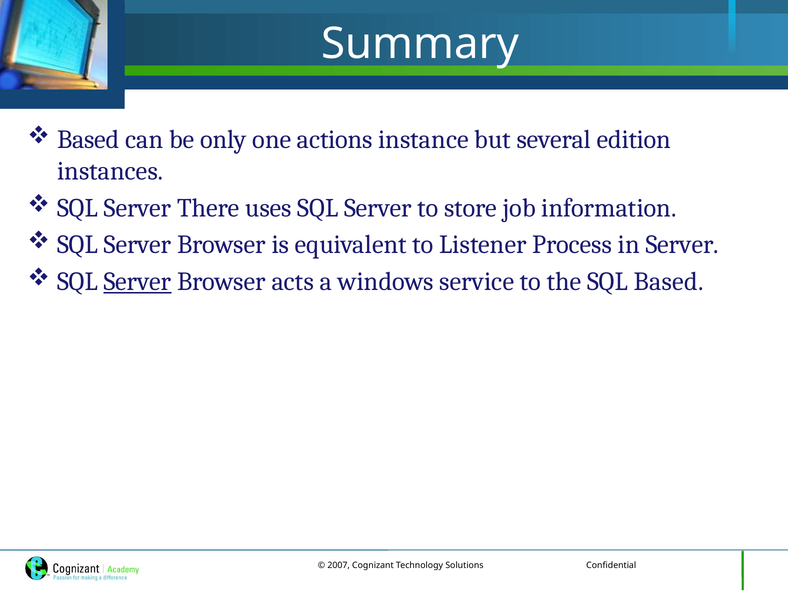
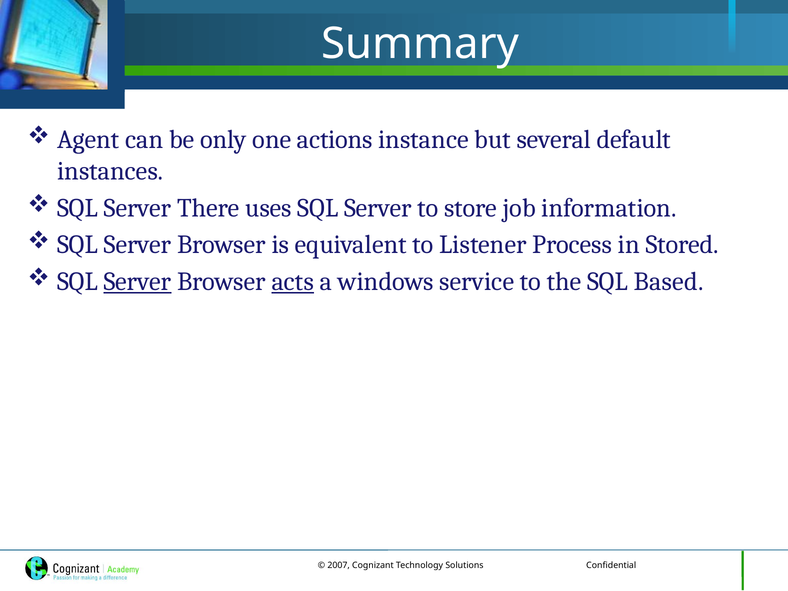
Based: Based -> Agent (88, 140)
edition: edition -> default (634, 140)
in Server: Server -> Stored (682, 245)
acts underline: none -> present (293, 282)
